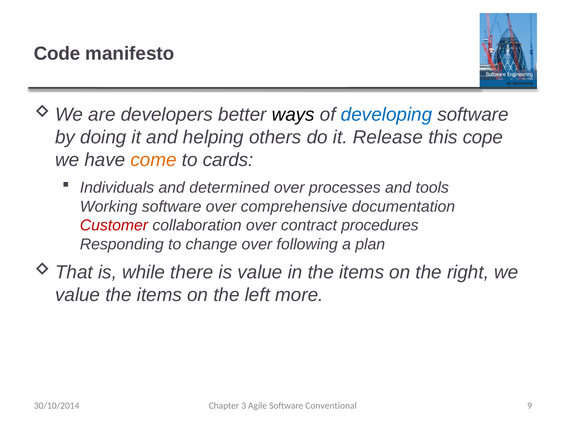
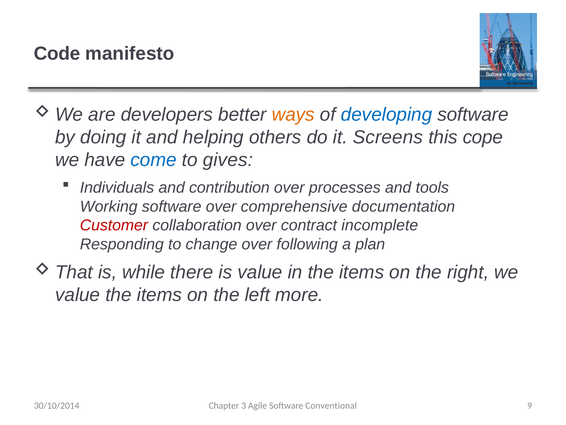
ways colour: black -> orange (293, 114)
Release: Release -> Screens (388, 137)
come colour: orange -> blue (154, 160)
cards: cards -> gives (228, 160)
determined: determined -> contribution (229, 187)
procedures: procedures -> incomplete (380, 225)
